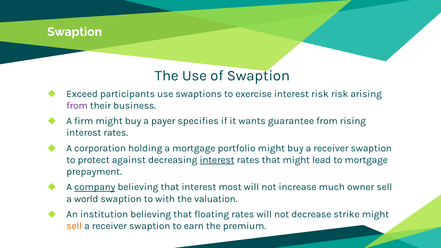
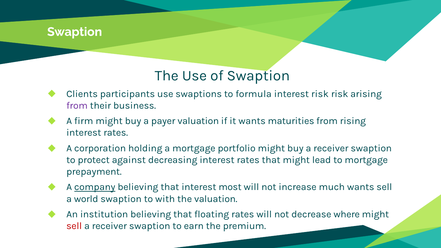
Exceed: Exceed -> Clients (82, 94)
exercise: exercise -> formula (254, 94)
payer specifies: specifies -> valuation (198, 121)
guarantee: guarantee -> maturities (291, 121)
interest underline: present -> none (217, 160)
much owner: owner -> wants (361, 187)
strike: strike -> where (347, 214)
sell colour: orange -> red (74, 226)
